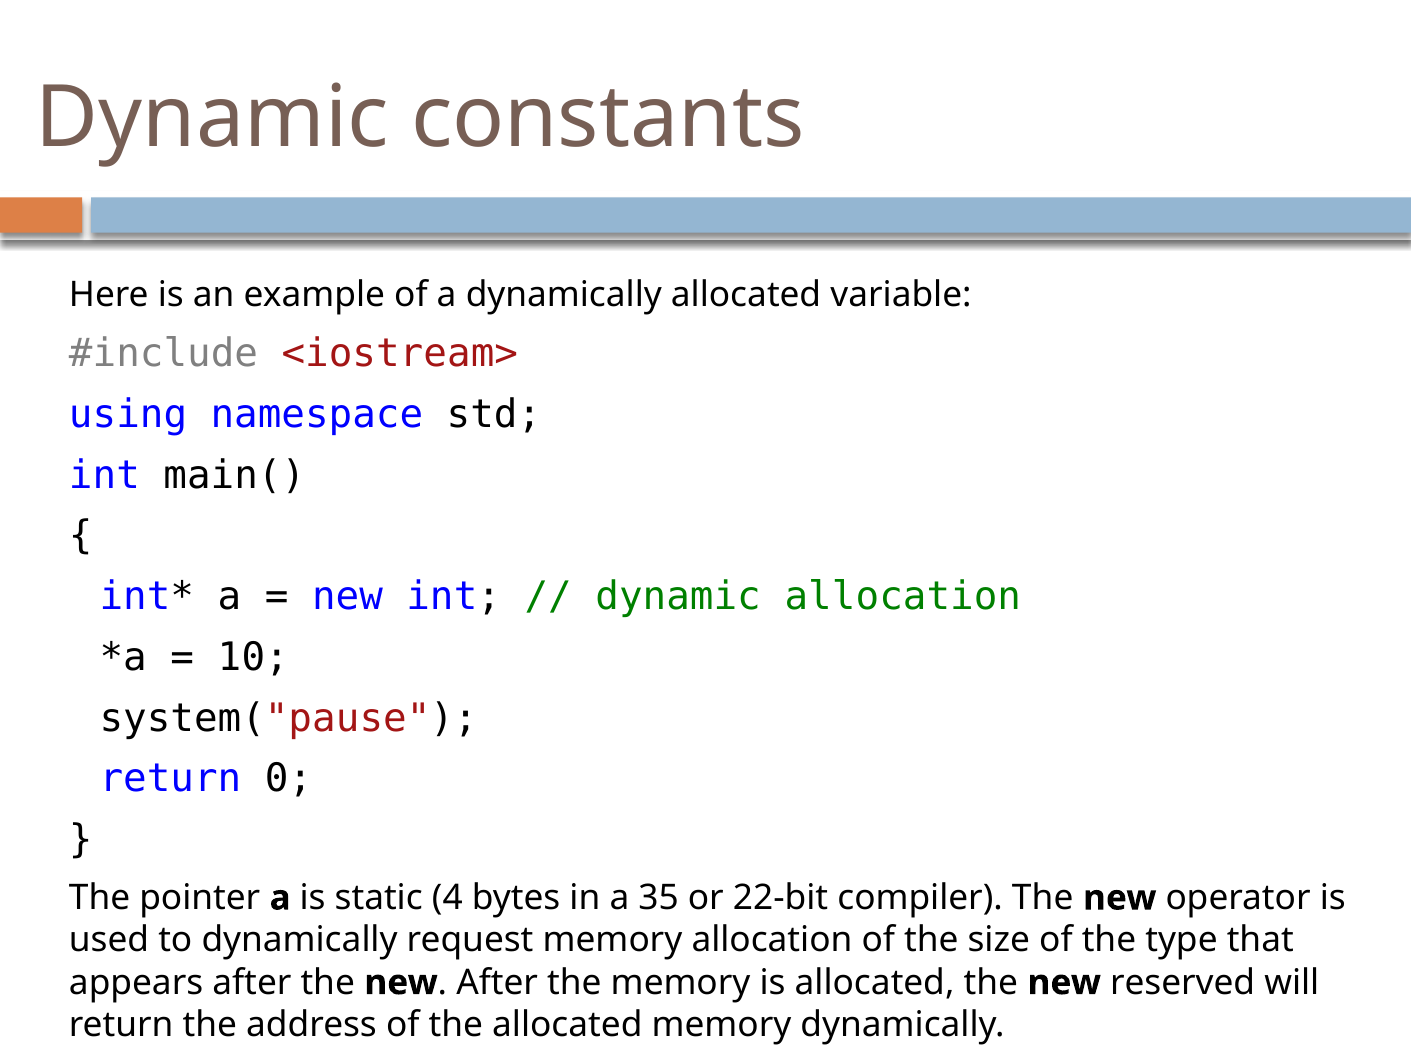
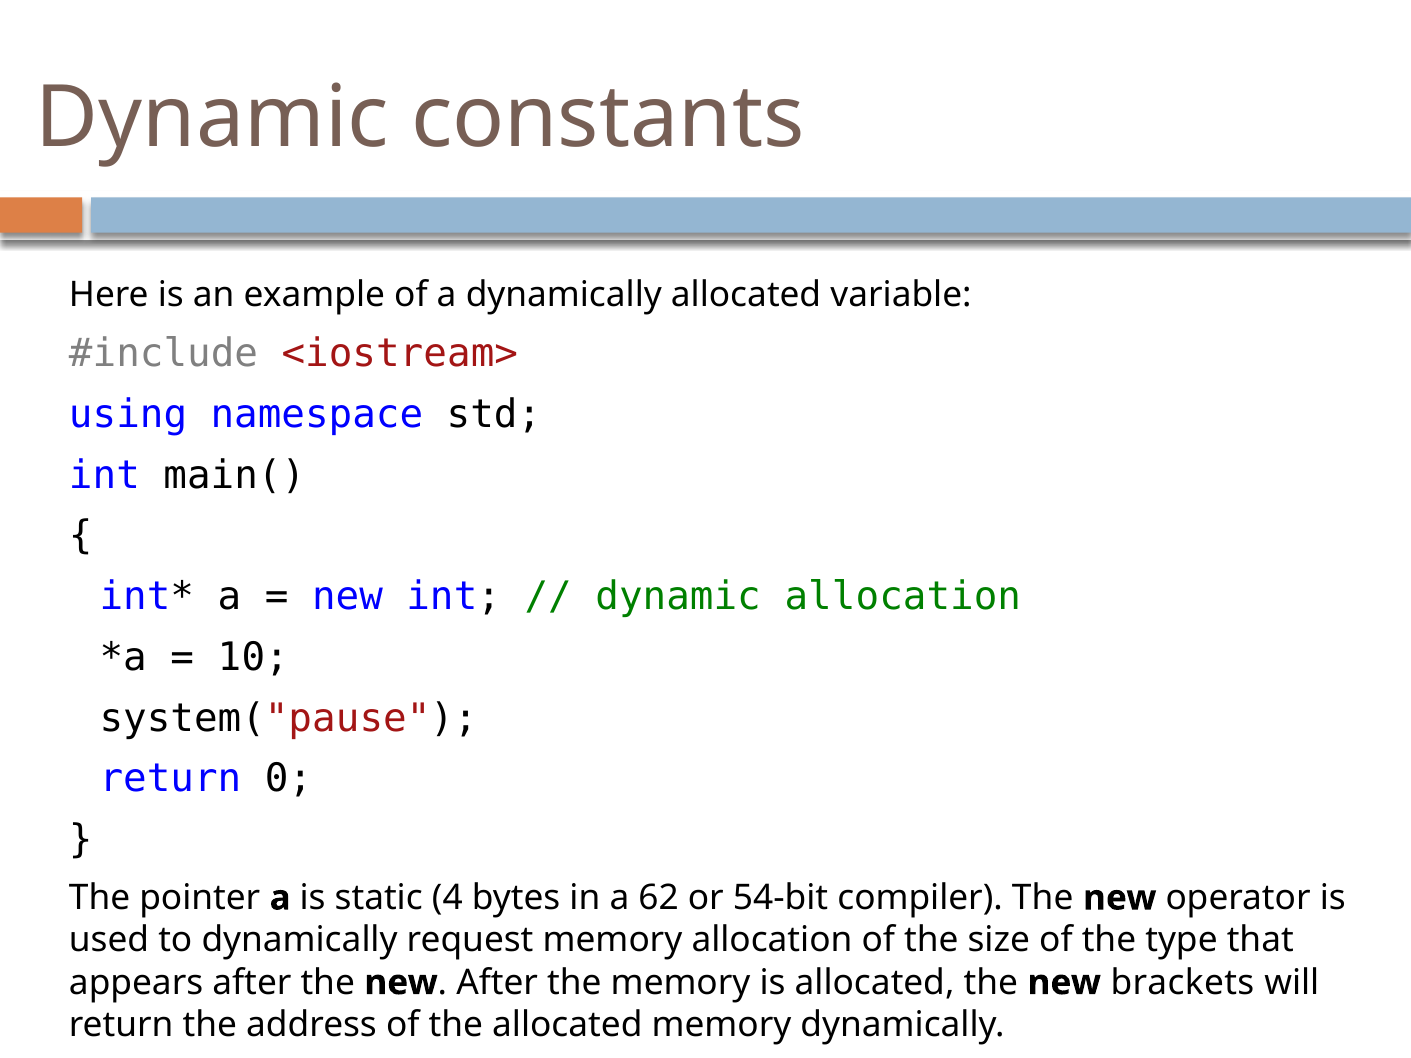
35: 35 -> 62 (659, 898)
22-bit: 22-bit -> 54-bit (781, 898)
reserved: reserved -> brackets (1182, 983)
